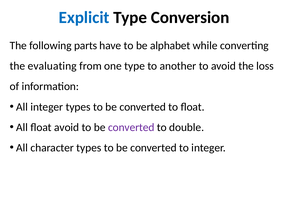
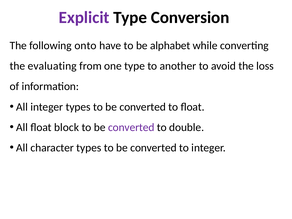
Explicit colour: blue -> purple (84, 17)
parts: parts -> onto (85, 46)
float avoid: avoid -> block (67, 127)
